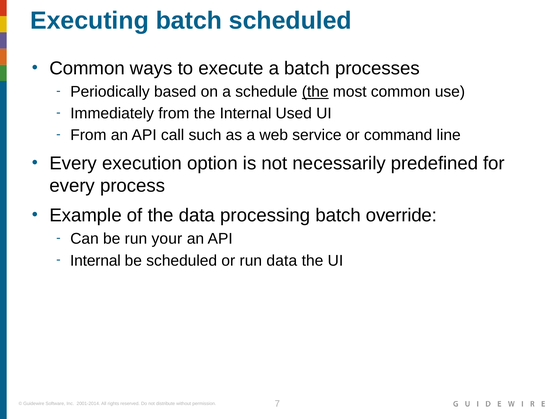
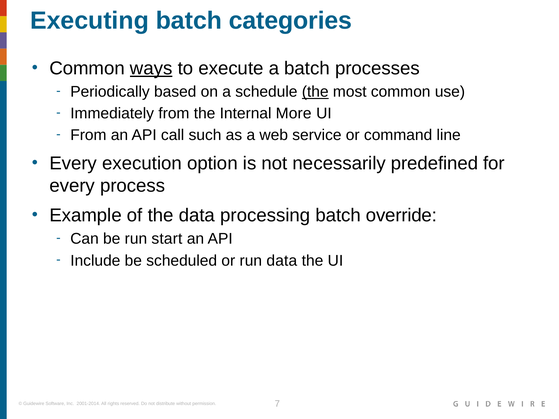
batch scheduled: scheduled -> categories (290, 21)
ways underline: none -> present (151, 68)
Used: Used -> More (294, 114)
your: your -> start (167, 239)
Internal: Internal -> Include (95, 261)
